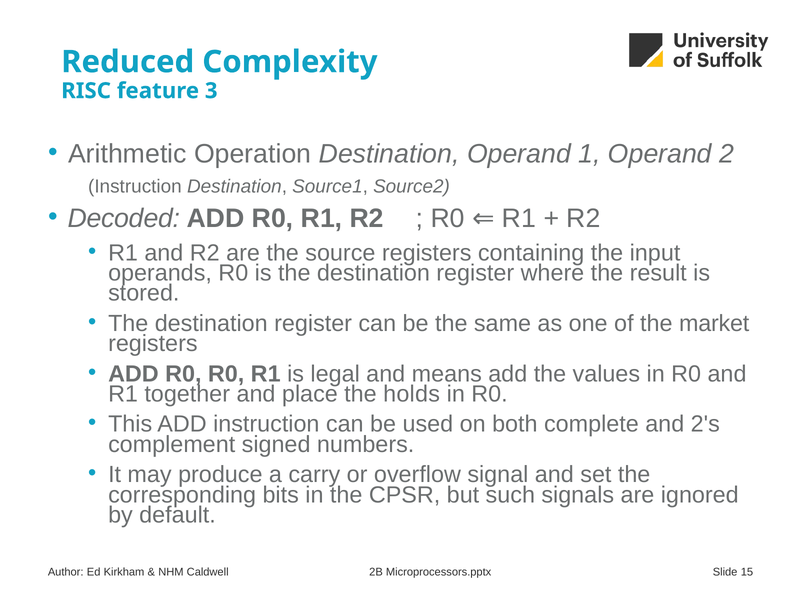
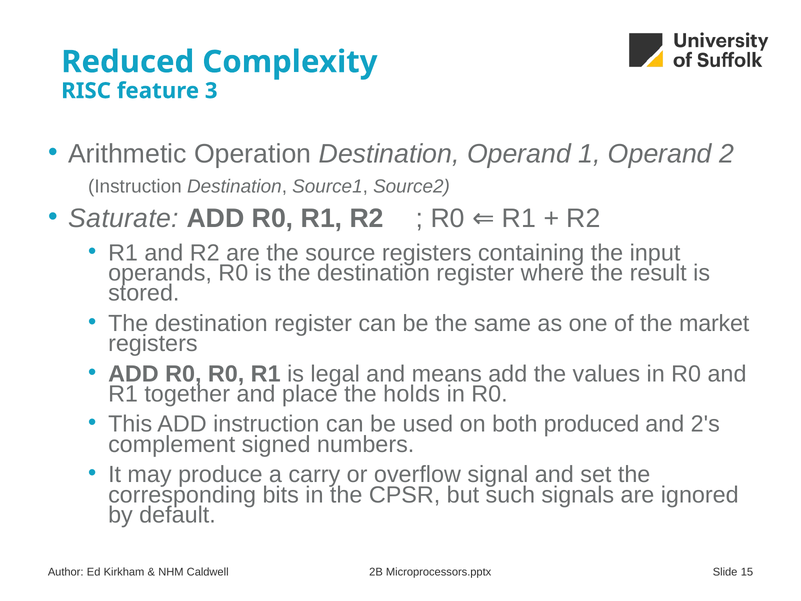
Decoded: Decoded -> Saturate (124, 218)
complete: complete -> produced (592, 424)
